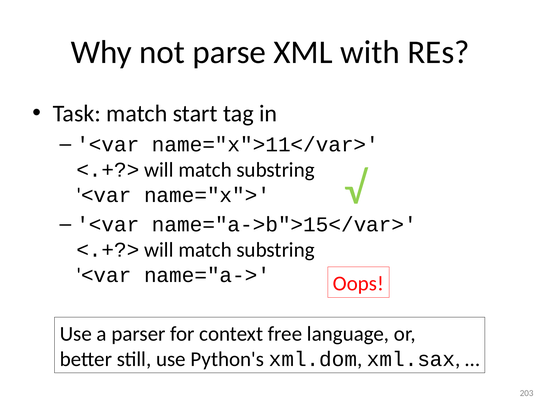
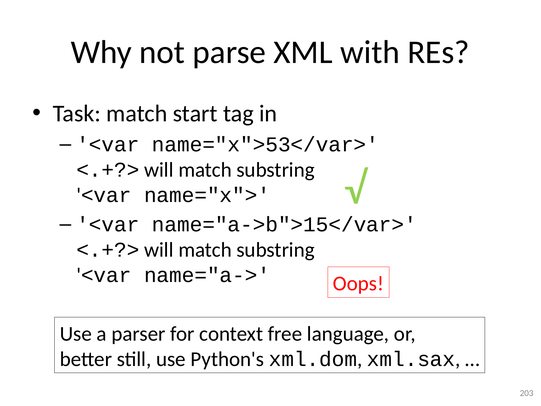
name="x">11</var>: name="x">11</var> -> name="x">53</var> (265, 145)
